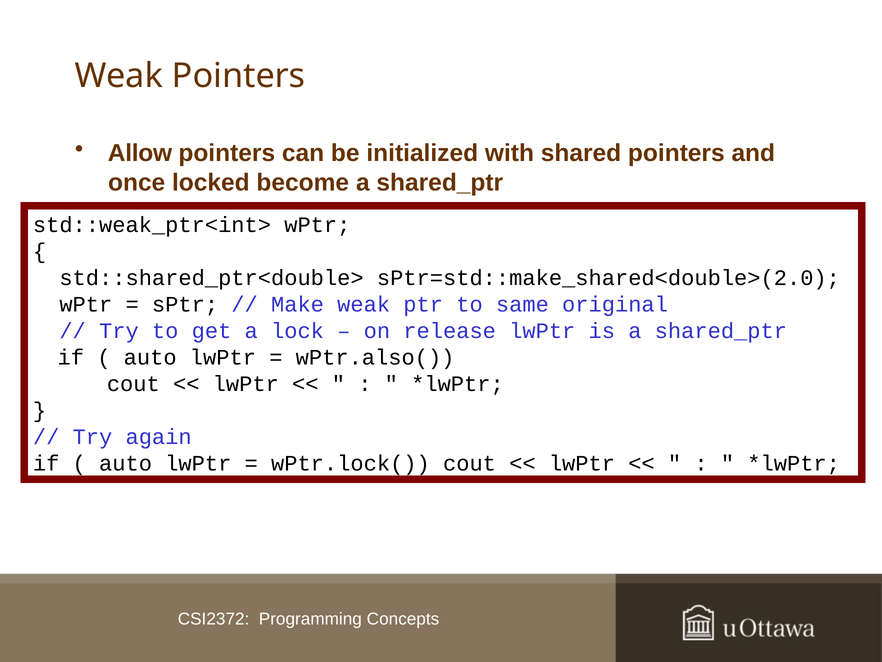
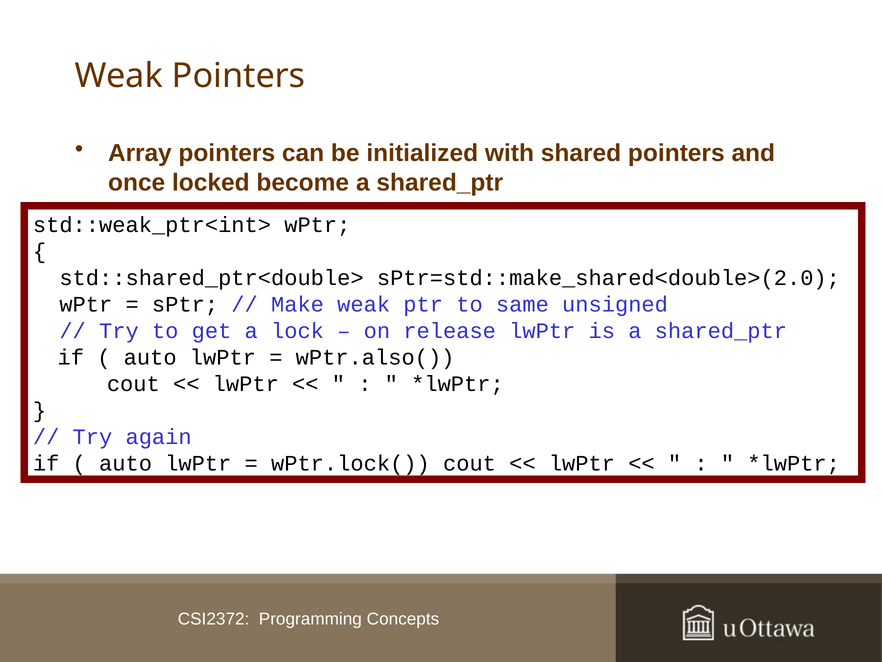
Allow: Allow -> Array (140, 153)
original: original -> unsigned (615, 304)
